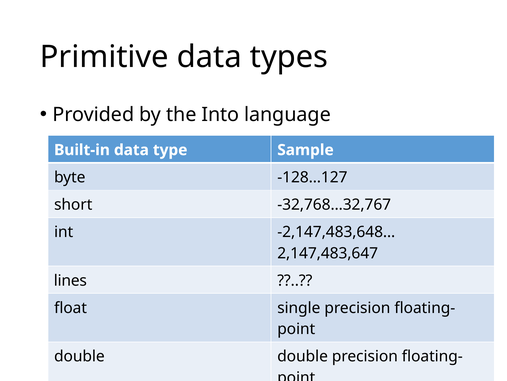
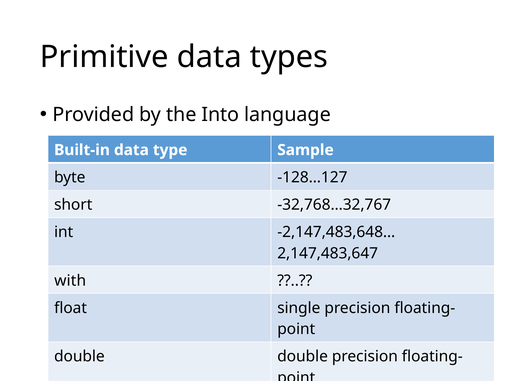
lines: lines -> with (70, 280)
